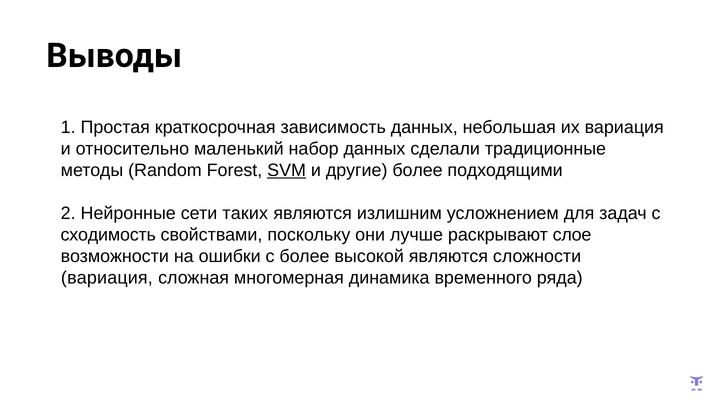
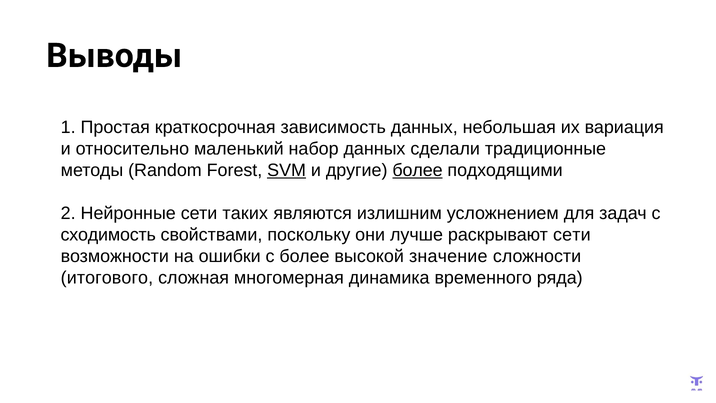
более underline: none -> present (418, 170)
раскрывают слое: слое -> сети (572, 235)
высокой являются: являются -> значение (448, 256)
вариация: вариация -> итогового (107, 278)
